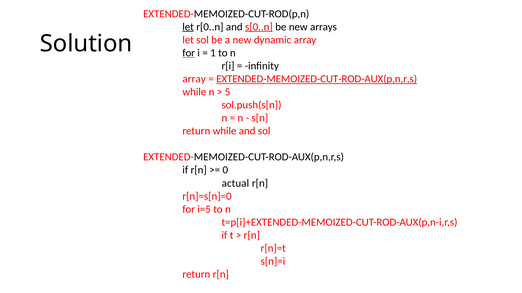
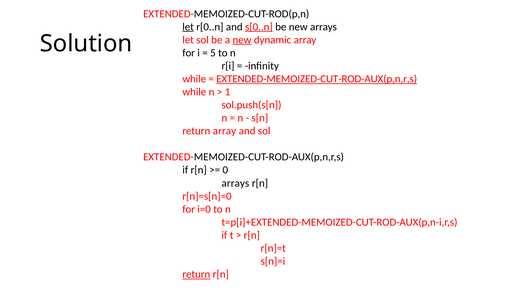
new underline: none -> present (242, 40)
for underline: present -> none (189, 53)
1: 1 -> 5 (213, 53)
array: array -> while (194, 79)
5: 5 -> 1 (228, 92)
return while: while -> array (224, 131)
actual: actual -> arrays (235, 183)
i=5: i=5 -> i=0 (204, 210)
return underline: none -> present (196, 275)
